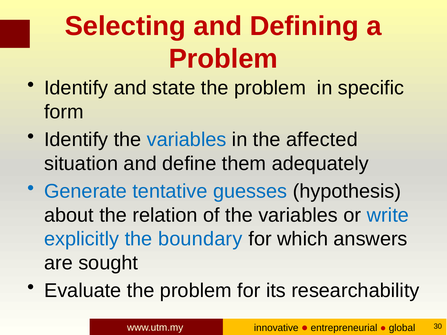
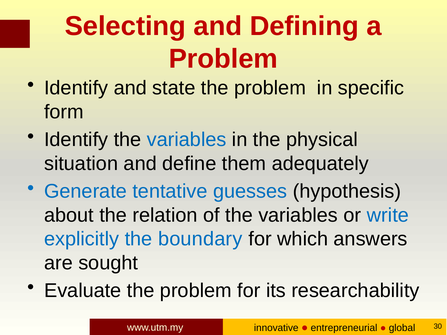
affected: affected -> physical (322, 140)
